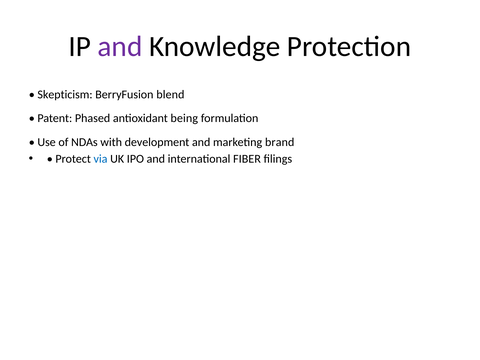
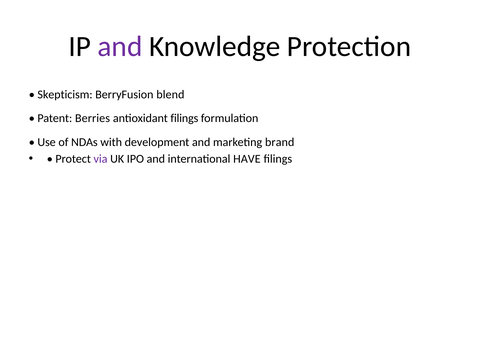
Phased: Phased -> Berries (93, 118)
antioxidant being: being -> filings (184, 118)
via colour: blue -> purple (101, 159)
FIBER: FIBER -> HAVE (247, 159)
